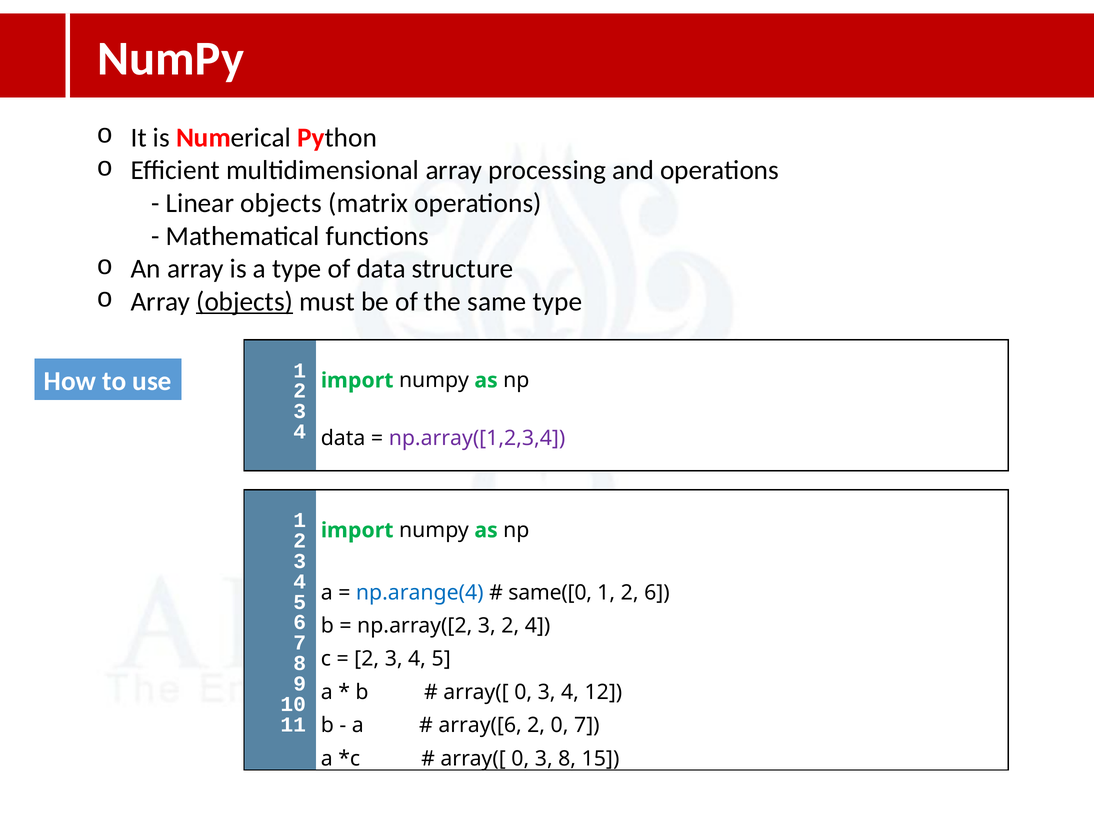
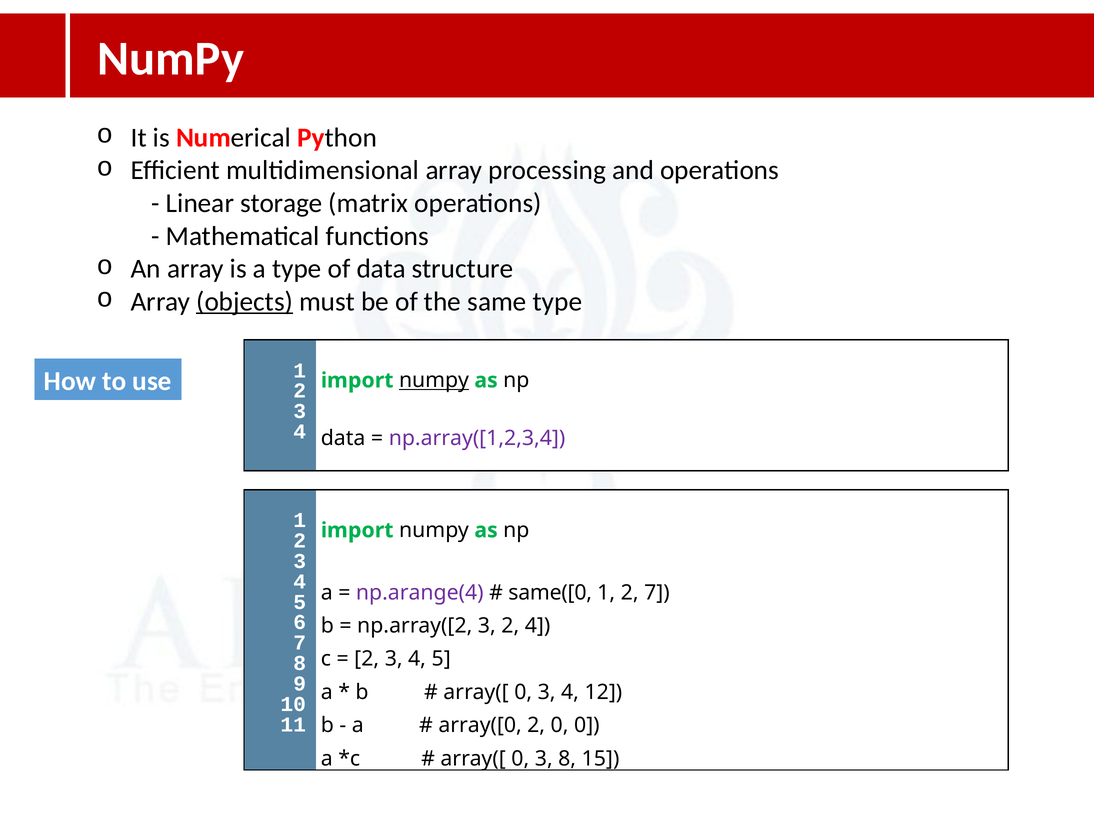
Linear objects: objects -> storage (281, 203)
numpy underline: none -> present (434, 381)
np.arange(4 colour: blue -> purple (420, 593)
2 6: 6 -> 7 (657, 593)
array([6: array([6 -> array([0 (480, 726)
0 7: 7 -> 0 (587, 726)
